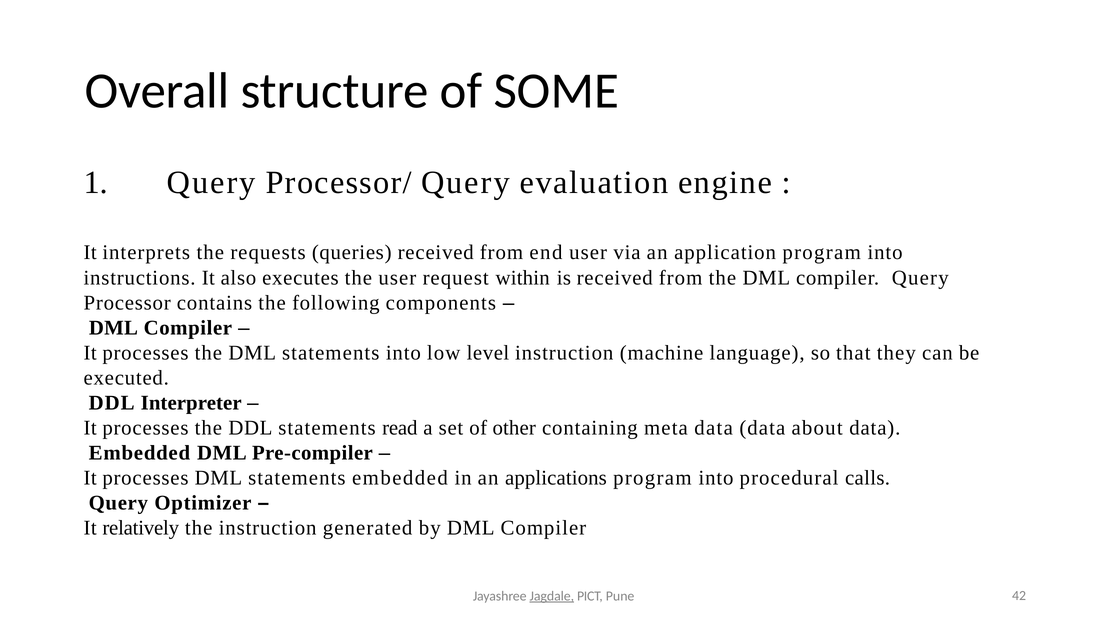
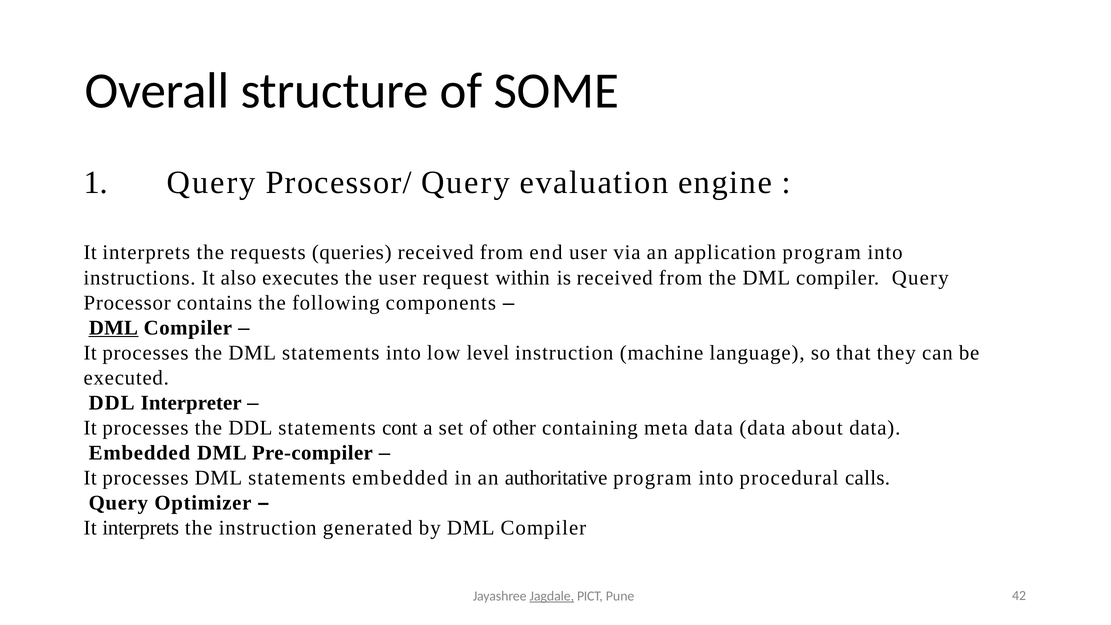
DML underline: none -> present (113, 328)
read: read -> cont (400, 428)
applications: applications -> authoritative (556, 478)
relatively: relatively -> interprets (141, 528)
